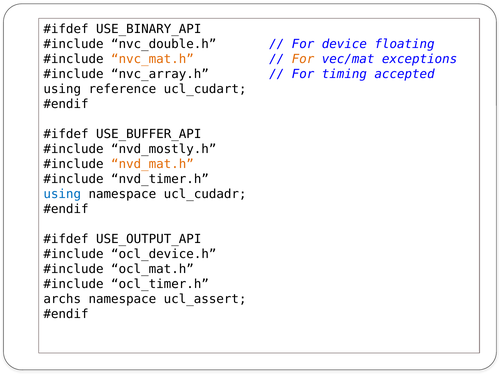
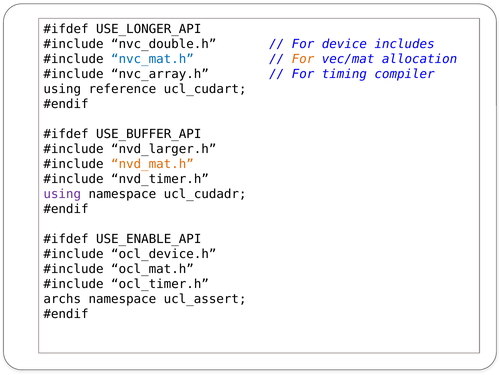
USE_BINARY_API: USE_BINARY_API -> USE_LONGER_API (149, 29)
floating: floating -> includes (405, 44)
nvc_mat.h colour: orange -> blue (152, 59)
exceptions: exceptions -> allocation (420, 59)
accepted: accepted -> compiler (405, 74)
nvd_mostly.h: nvd_mostly.h -> nvd_larger.h (164, 149)
using colour: blue -> purple (62, 194)
USE_OUTPUT_API: USE_OUTPUT_API -> USE_ENABLE_API (149, 239)
